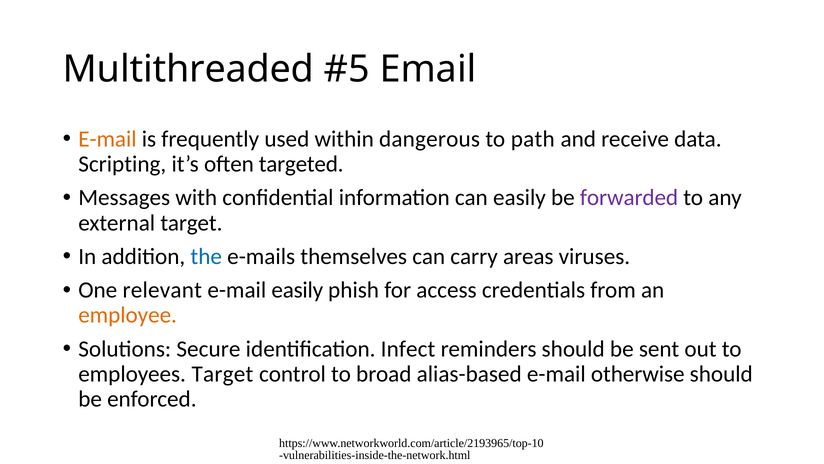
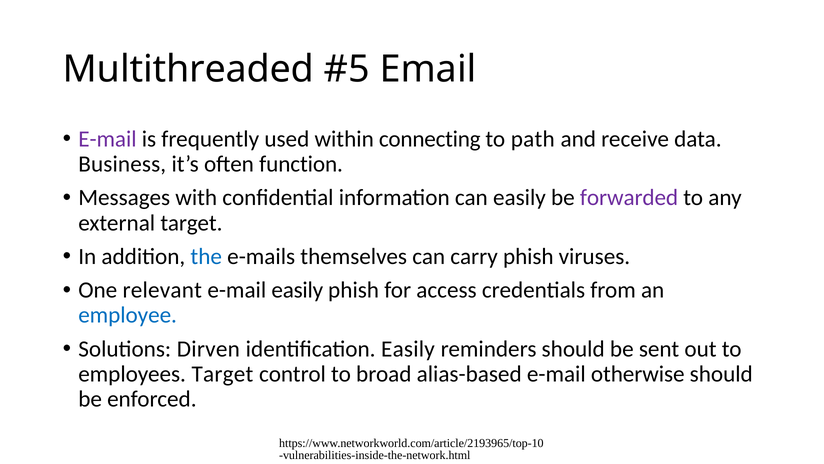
E-mail colour: orange -> purple (107, 139)
dangerous: dangerous -> connecting (430, 139)
Scripting: Scripting -> Business (122, 164)
targeted: targeted -> function (301, 164)
carry areas: areas -> phish (528, 256)
employee colour: orange -> blue (128, 315)
Secure: Secure -> Dirven (208, 349)
identification Infect: Infect -> Easily (408, 349)
